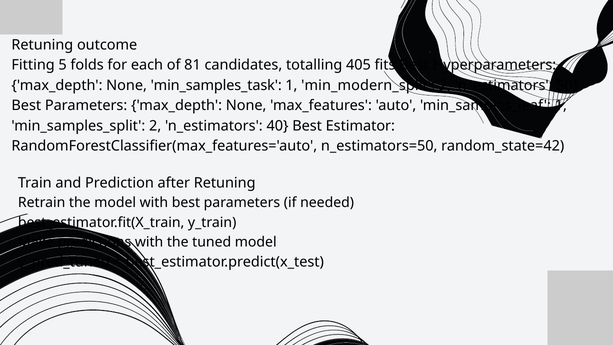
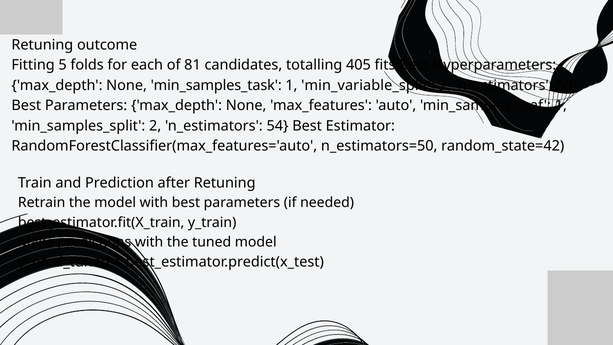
min_modern_split: min_modern_split -> min_variable_split (368, 85)
40: 40 -> 54 (278, 126)
